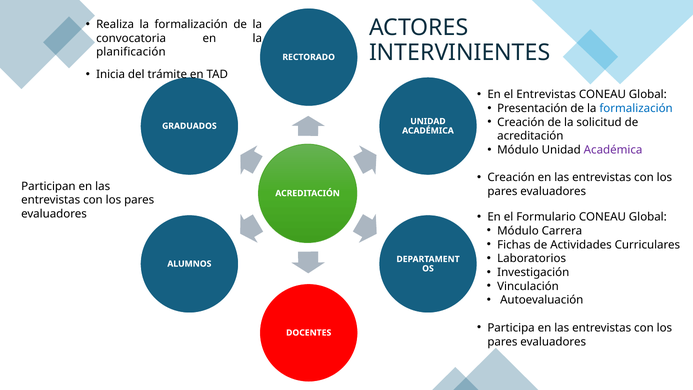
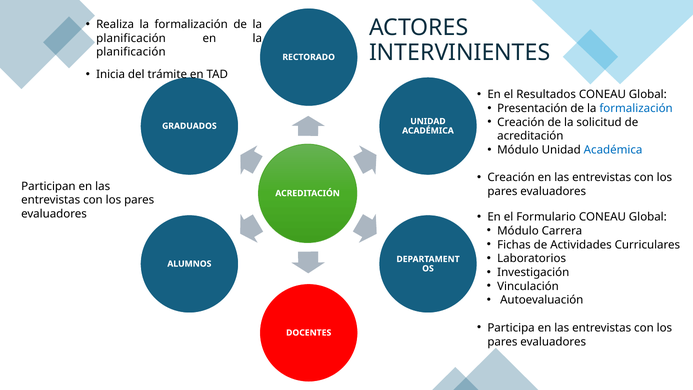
convocatoria: convocatoria -> planificación (131, 38)
el Entrevistas: Entrevistas -> Resultados (546, 94)
Académica colour: purple -> blue (613, 150)
